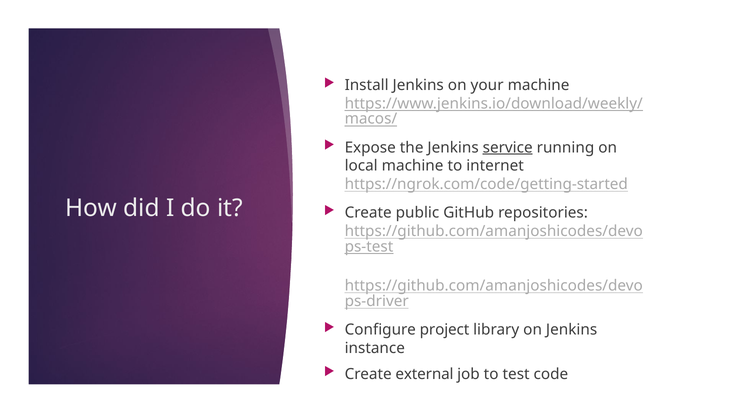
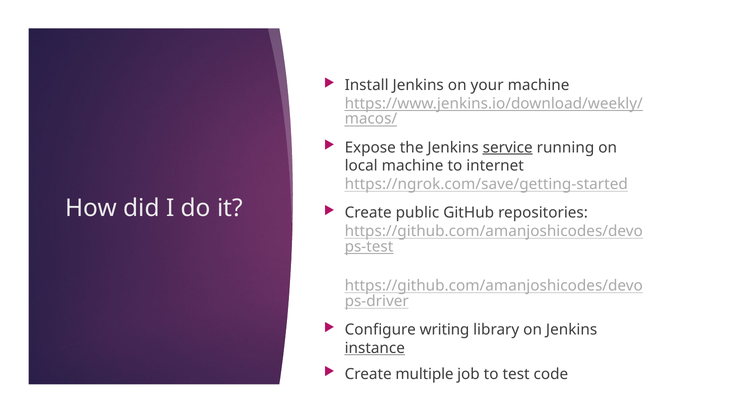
https://ngrok.com/code/getting-started: https://ngrok.com/code/getting-started -> https://ngrok.com/save/getting-started (486, 184)
project: project -> writing (445, 330)
instance underline: none -> present (375, 348)
external: external -> multiple (425, 374)
